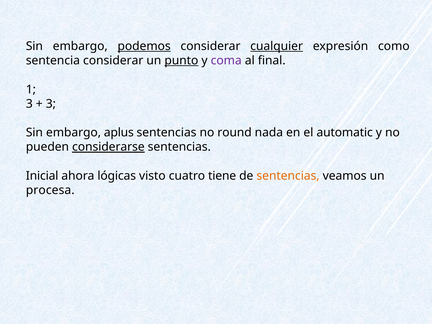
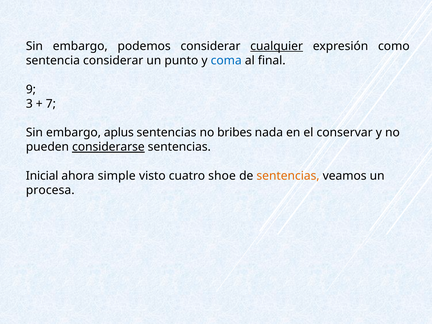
podemos underline: present -> none (144, 46)
punto underline: present -> none (181, 61)
coma colour: purple -> blue (226, 61)
1: 1 -> 9 (31, 89)
3: 3 -> 7 (51, 104)
round: round -> bribes (235, 133)
automatic: automatic -> conservar (345, 133)
lógicas: lógicas -> simple (117, 176)
tiene: tiene -> shoe (222, 176)
